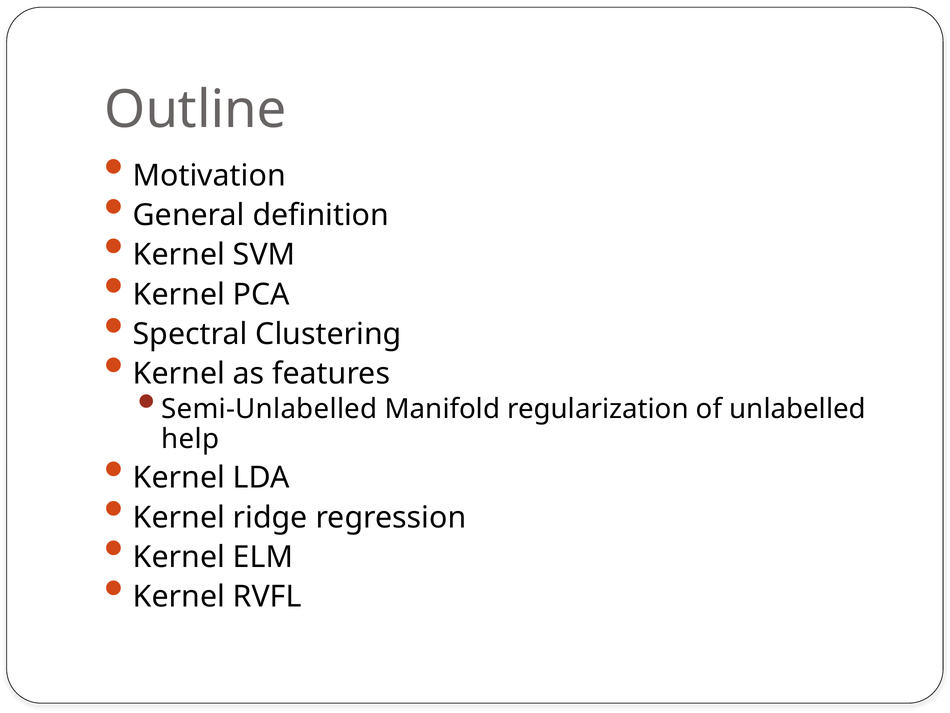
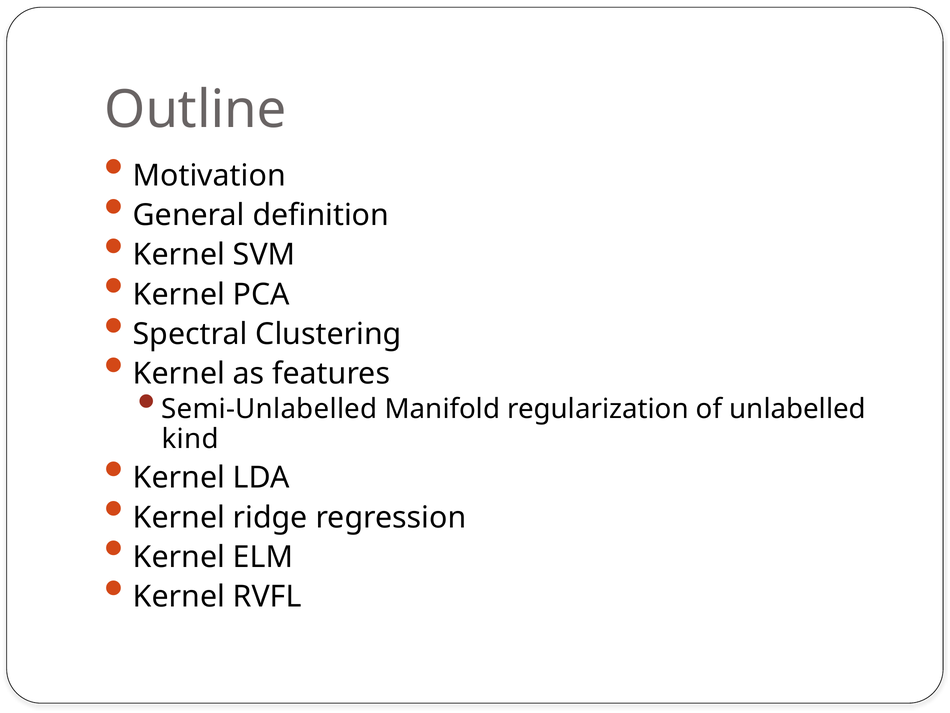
help: help -> kind (190, 439)
